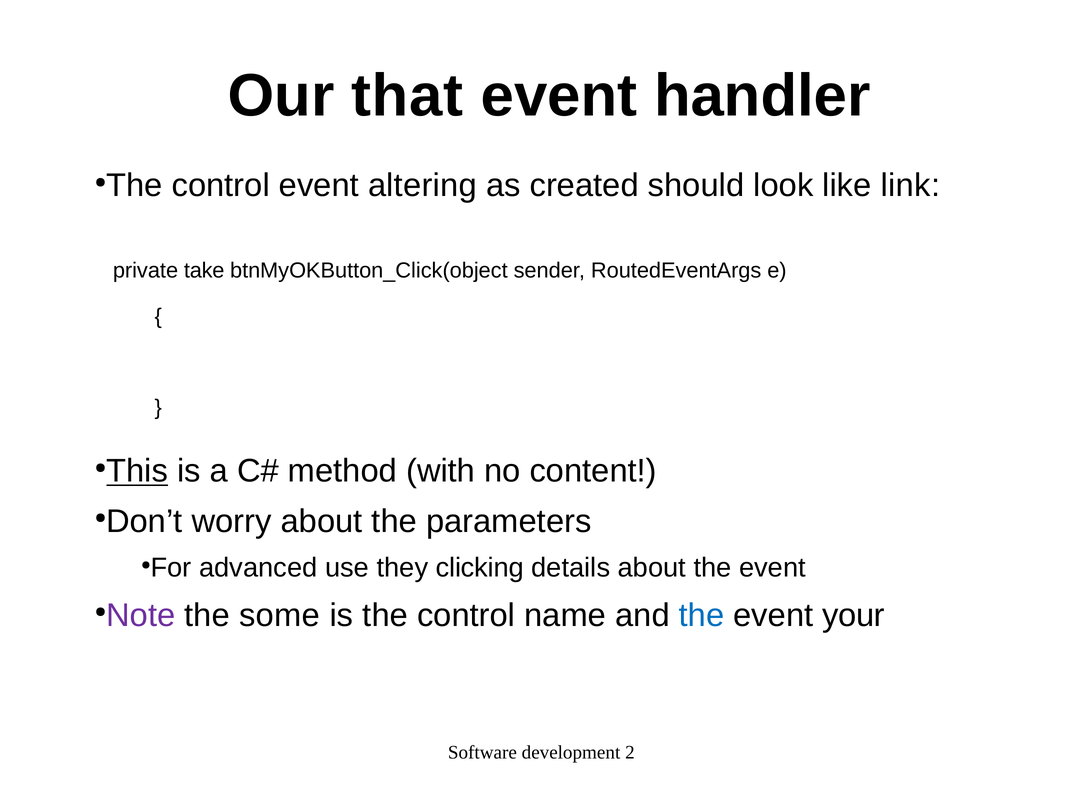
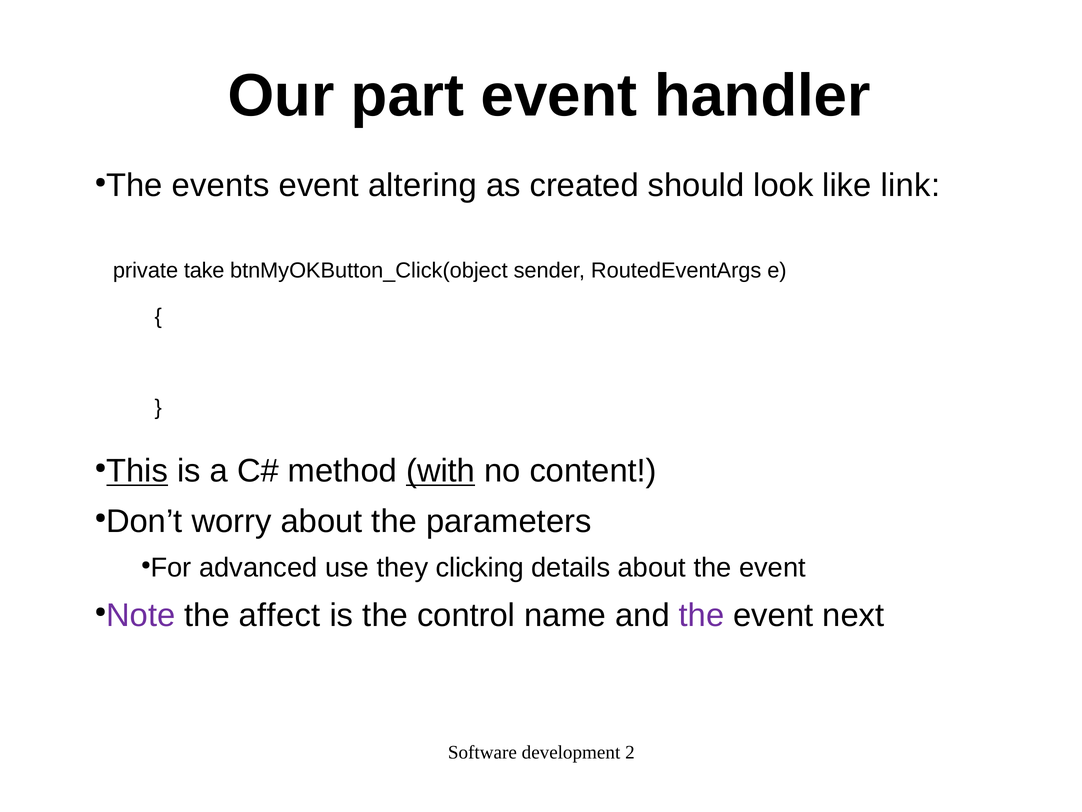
that: that -> part (408, 96)
control: control -> events (221, 185)
with underline: none -> present (441, 471)
some: some -> affect (280, 615)
the colour: blue -> purple (702, 615)
your: your -> next (853, 615)
